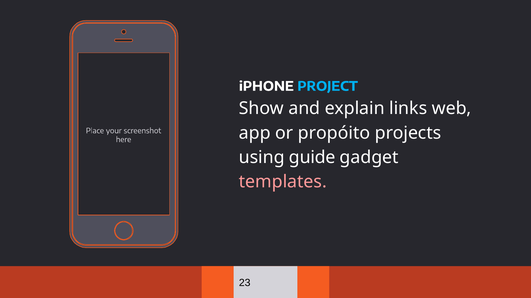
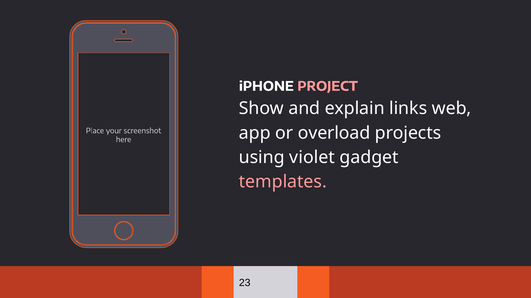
PROJECT colour: light blue -> pink (328, 87)
propóito: propóito -> overload (334, 133)
guide: guide -> violet (312, 158)
